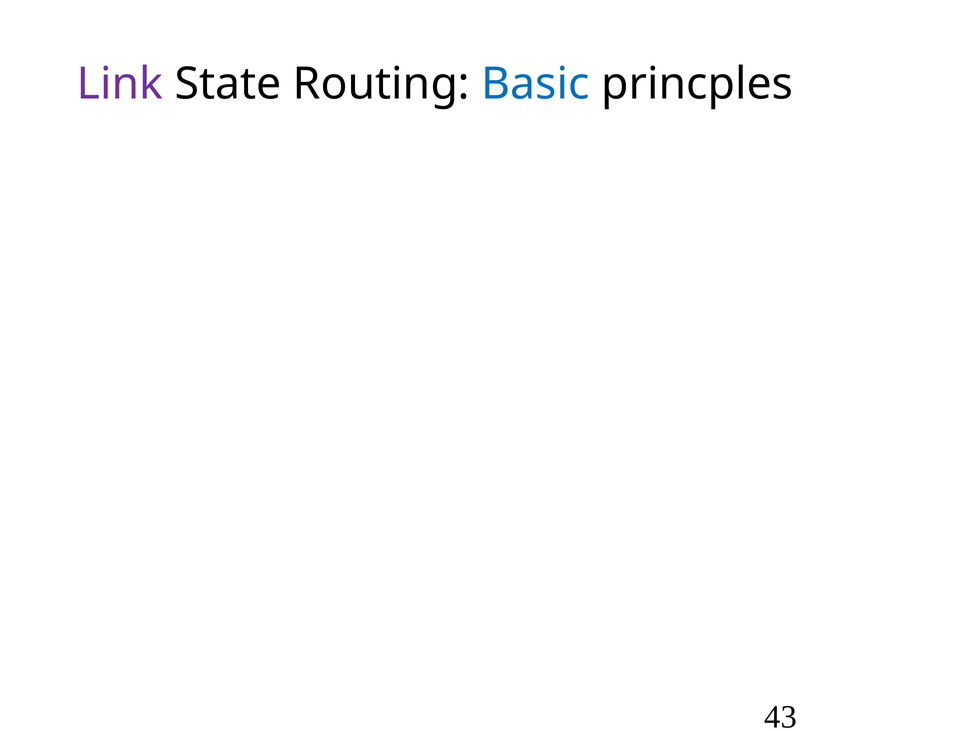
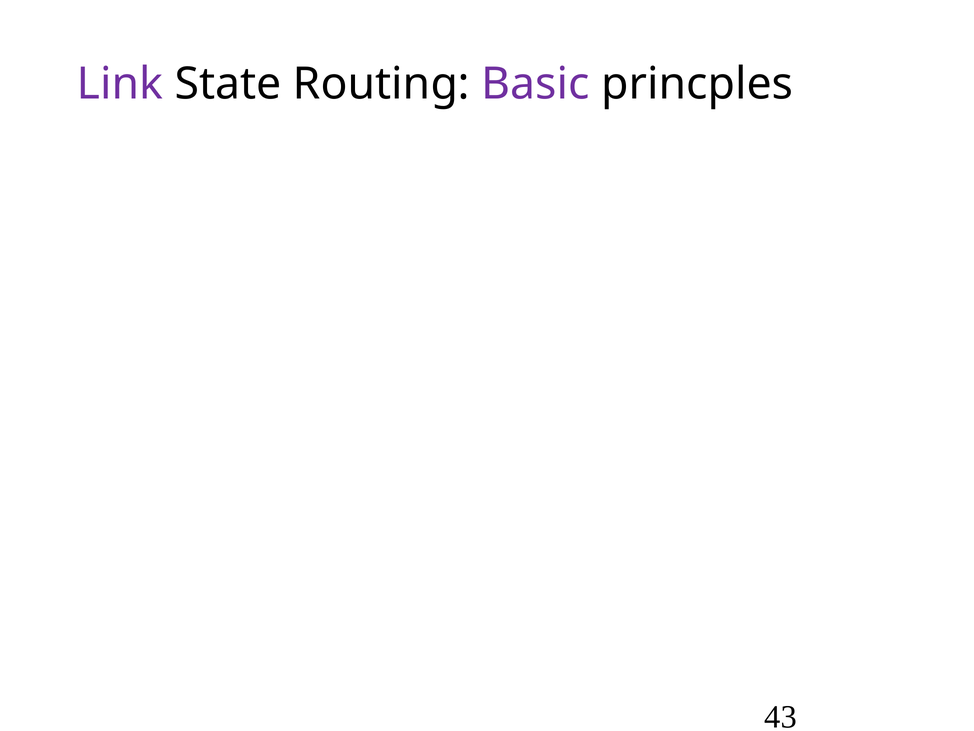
Basic colour: blue -> purple (536, 84)
